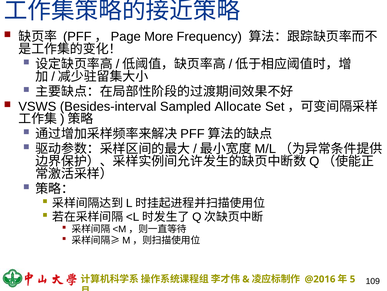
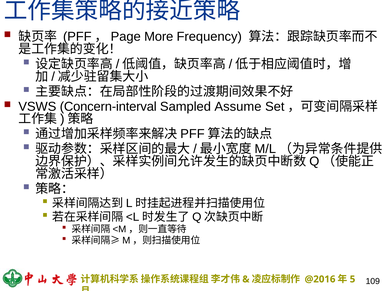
Besides-interval: Besides-interval -> Concern-interval (108, 106)
Allocate: Allocate -> Assume (238, 106)
